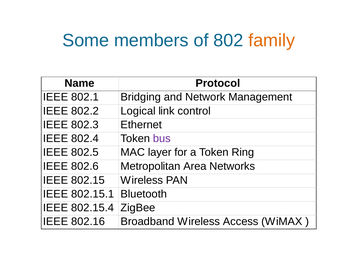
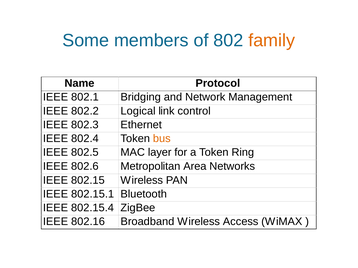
bus colour: purple -> orange (162, 139)
